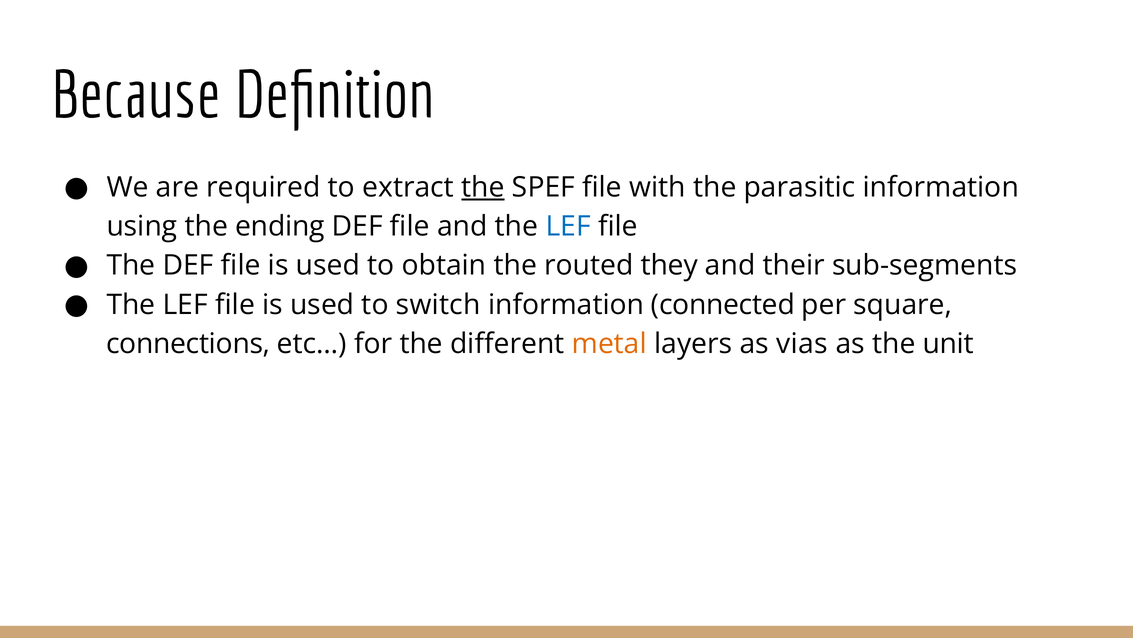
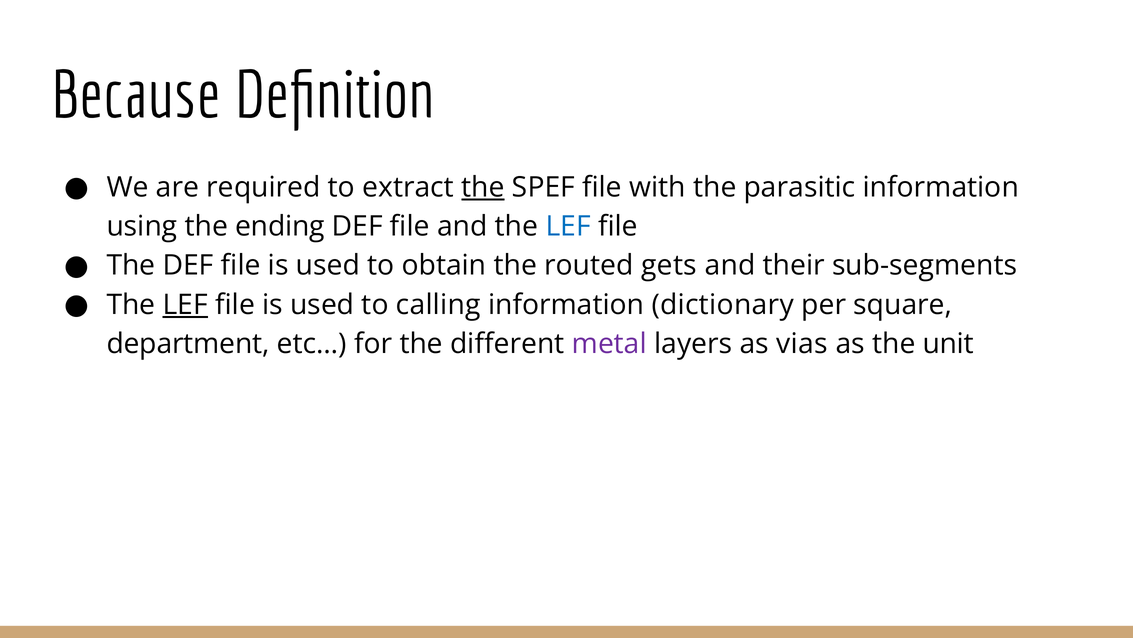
they: they -> gets (669, 265)
LEF underline: none -> present (185, 304)
switch: switch -> calling (438, 304)
connected: connected -> dictionary (723, 304)
connections: connections -> department (188, 343)
metal colour: orange -> purple (609, 343)
